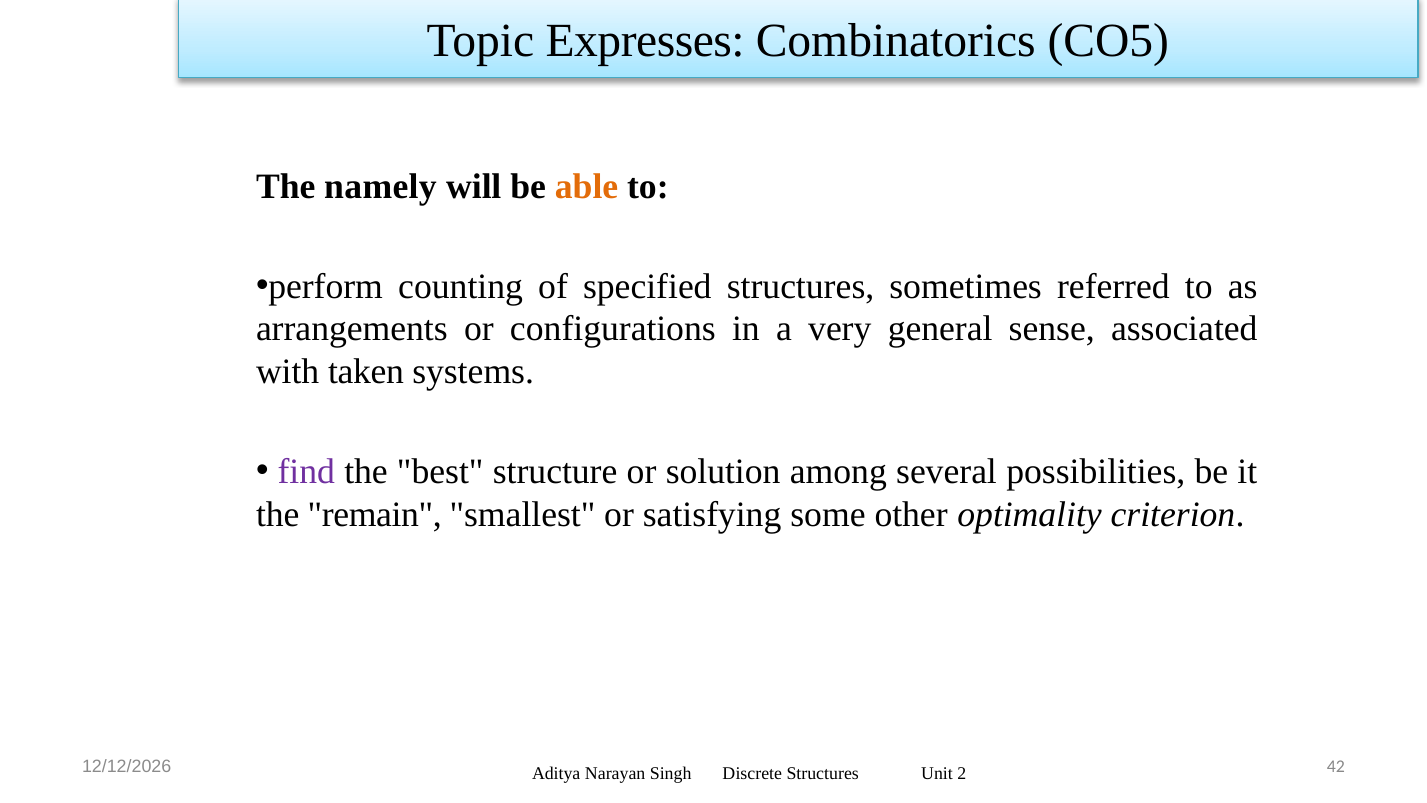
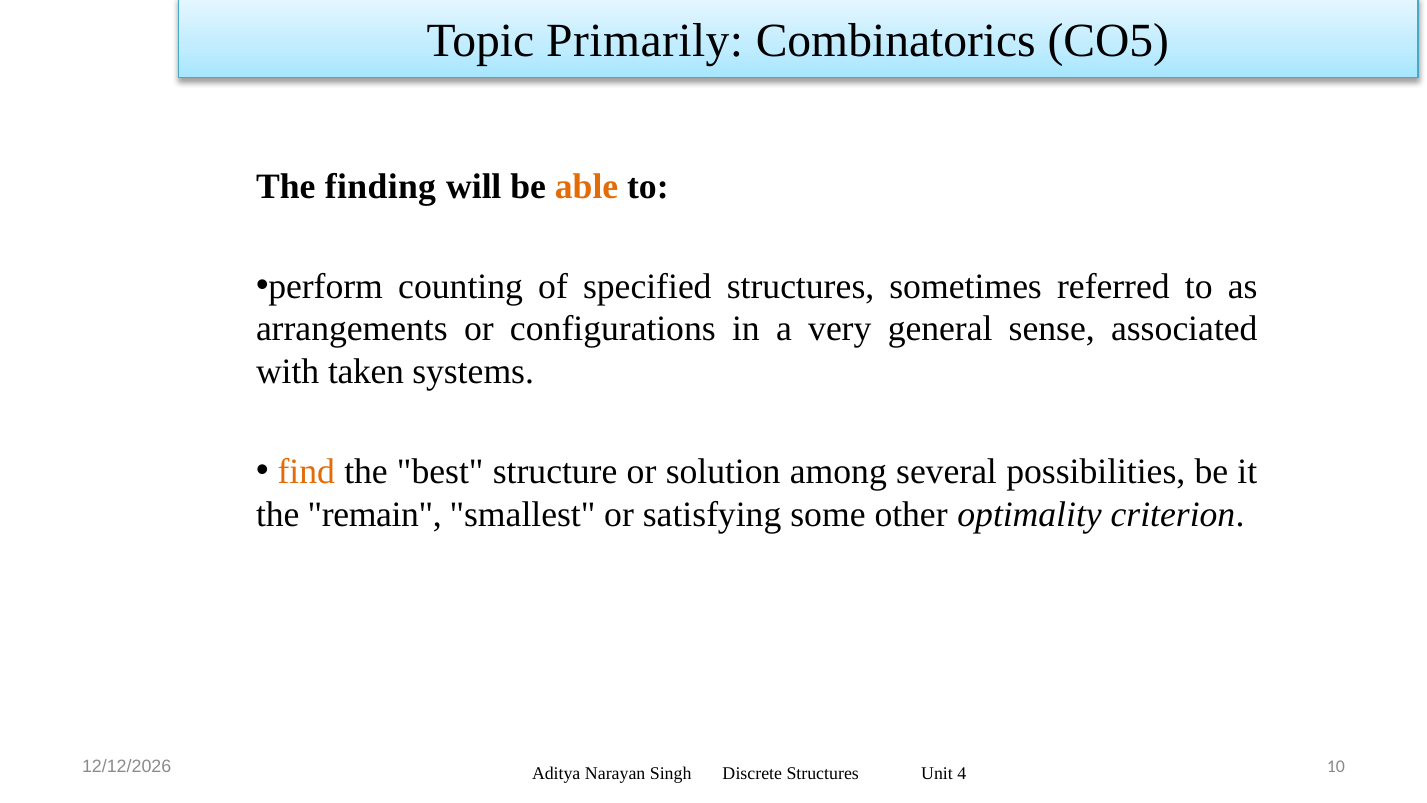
Expresses: Expresses -> Primarily (645, 40)
namely: namely -> finding (380, 186)
find colour: purple -> orange (306, 472)
42: 42 -> 10 (1336, 766)
2: 2 -> 4 (962, 774)
